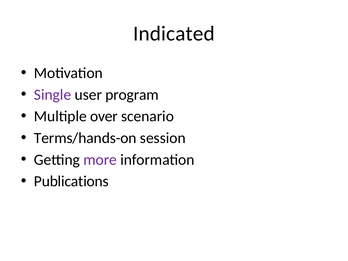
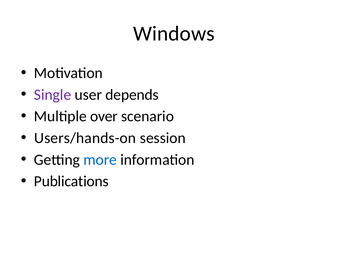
Indicated: Indicated -> Windows (174, 34)
program: program -> depends (132, 95)
Terms/hands-on: Terms/hands-on -> Users/hands-on (85, 138)
more colour: purple -> blue (100, 160)
